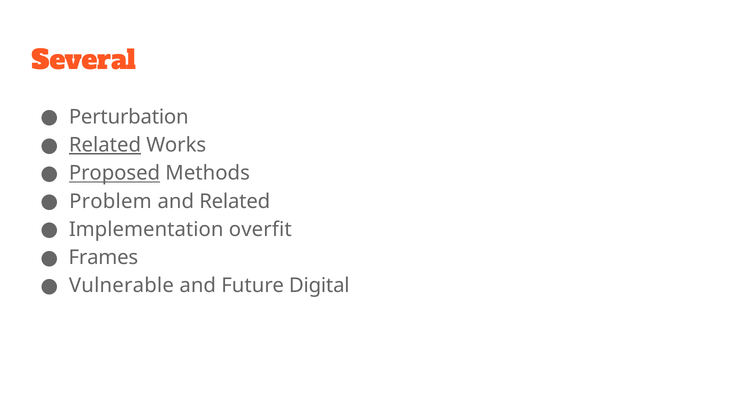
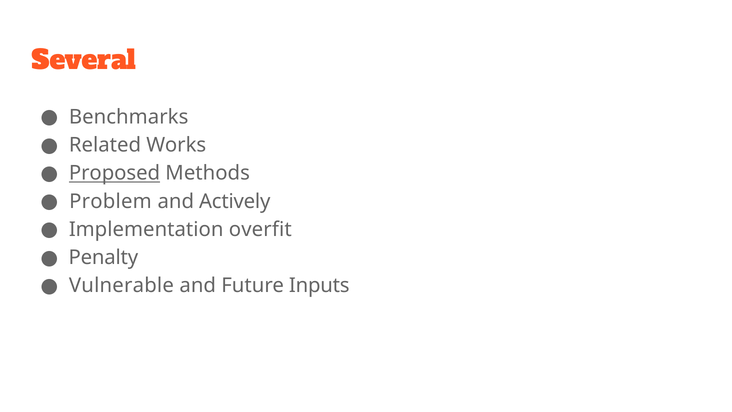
Perturbation: Perturbation -> Benchmarks (129, 117)
Related underline: present -> none (105, 145)
and Related: Related -> Actively (235, 201)
Frames: Frames -> Penalty (103, 257)
Digital: Digital -> Inputs (319, 285)
